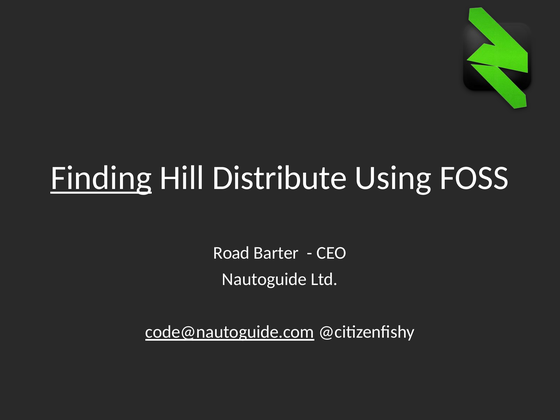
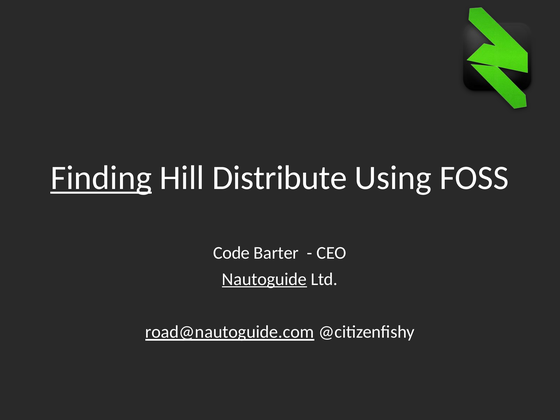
Road: Road -> Code (231, 253)
Nautoguide underline: none -> present (264, 279)
code@nautoguide.com: code@nautoguide.com -> road@nautoguide.com (230, 332)
